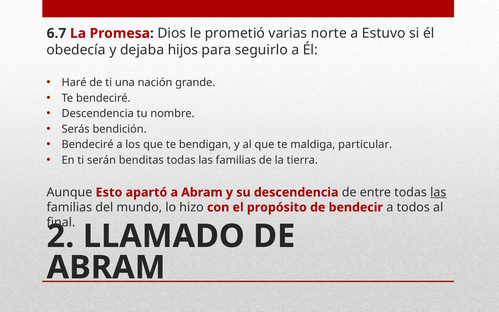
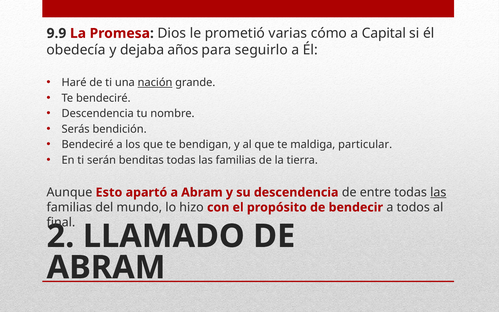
6.7: 6.7 -> 9.9 (56, 33)
norte: norte -> cómo (329, 33)
Estuvo: Estuvo -> Capital (384, 33)
hijos: hijos -> años (183, 50)
nación underline: none -> present (155, 82)
